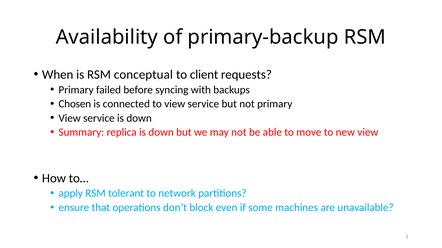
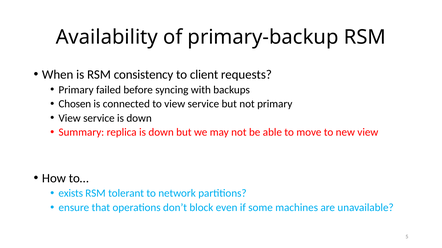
conceptual: conceptual -> consistency (144, 75)
apply: apply -> exists (71, 194)
